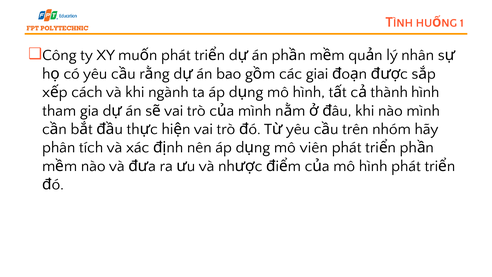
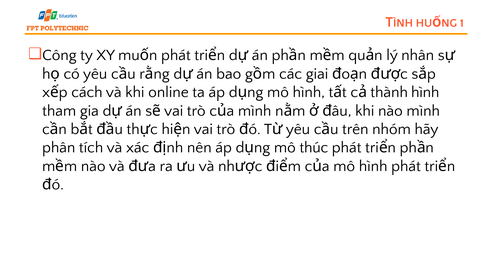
ngành: ngành -> online (168, 92)
viên: viên -> thúc (314, 147)
